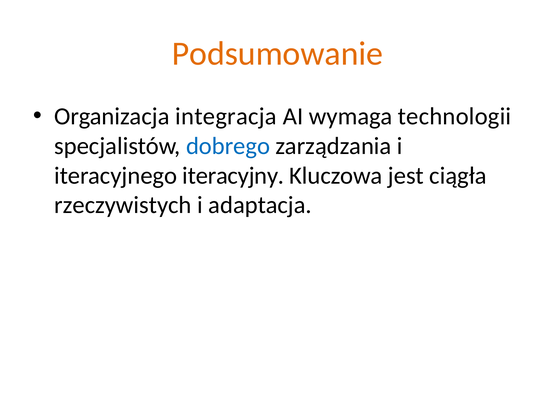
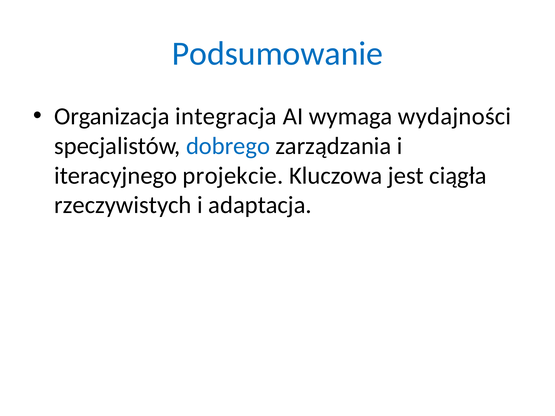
Podsumowanie colour: orange -> blue (277, 54)
technologii: technologii -> wydajności (455, 116)
iteracyjny: iteracyjny -> projekcie (233, 176)
